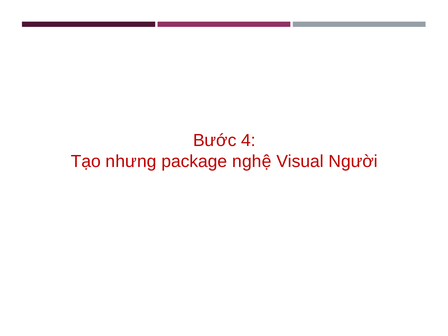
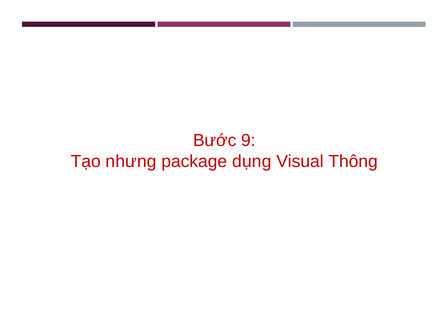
4: 4 -> 9 (248, 140)
nghệ: nghệ -> dụng (252, 161)
Người: Người -> Thông (353, 161)
